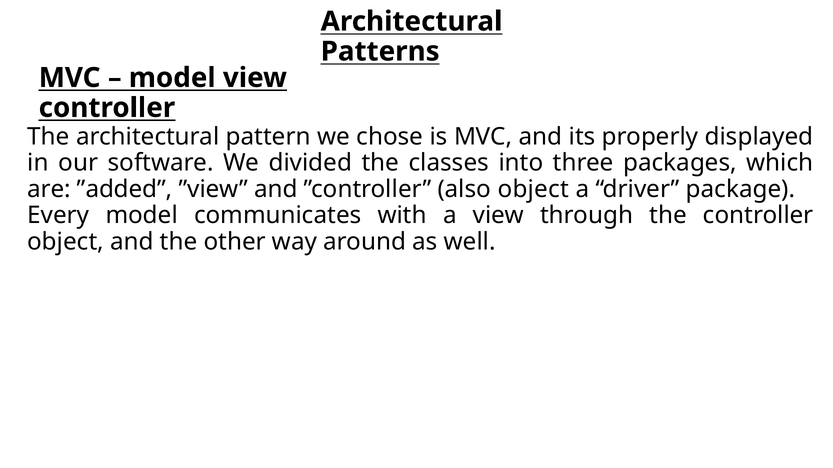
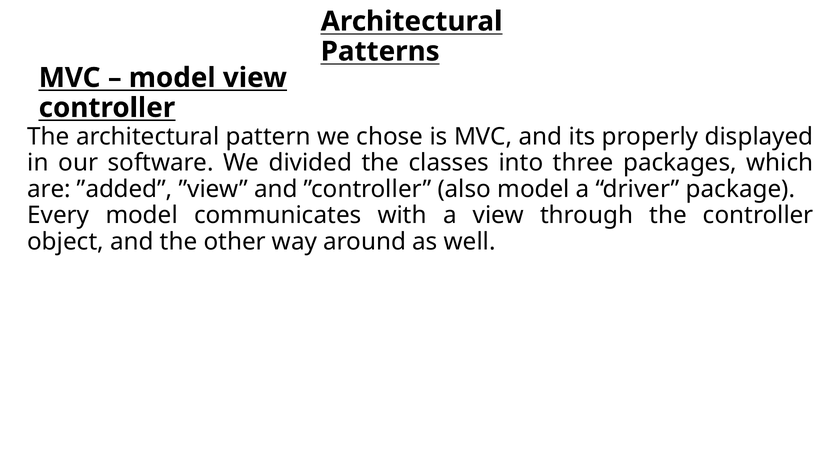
also object: object -> model (533, 189)
